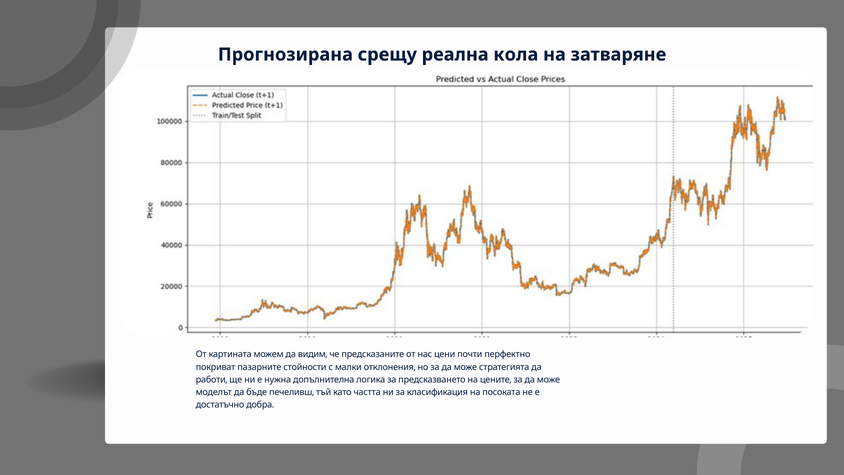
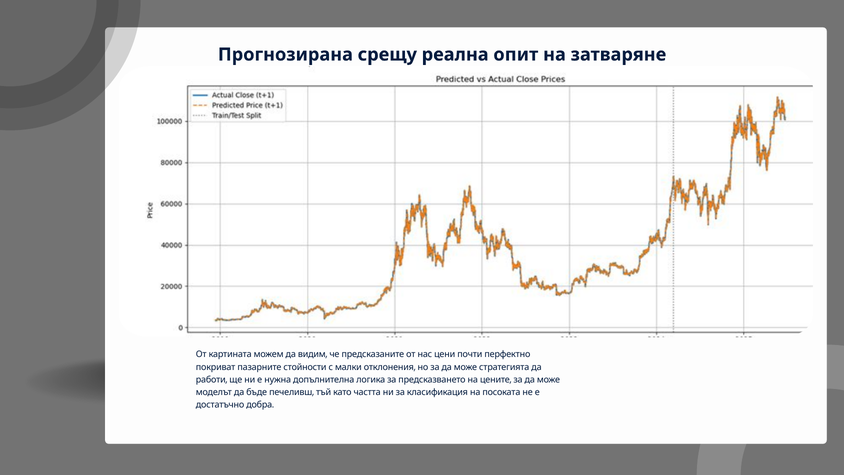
кола: кола -> опит (516, 55)
